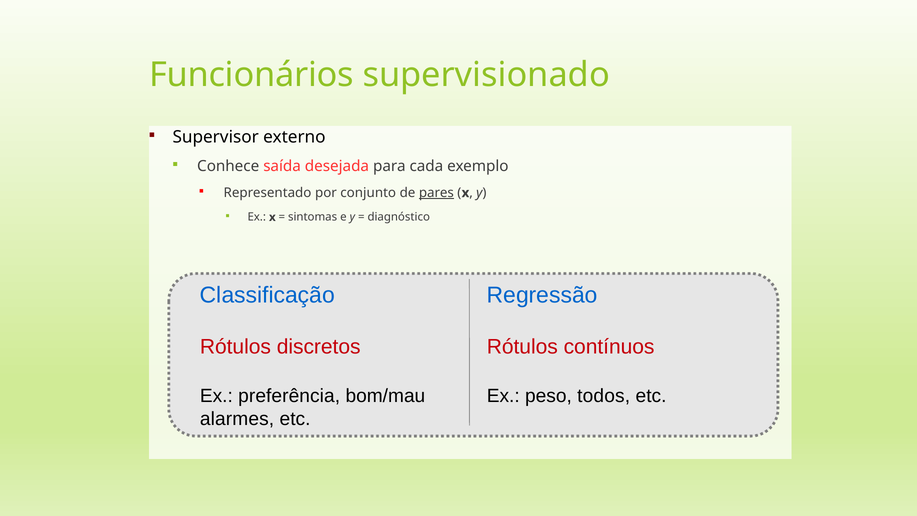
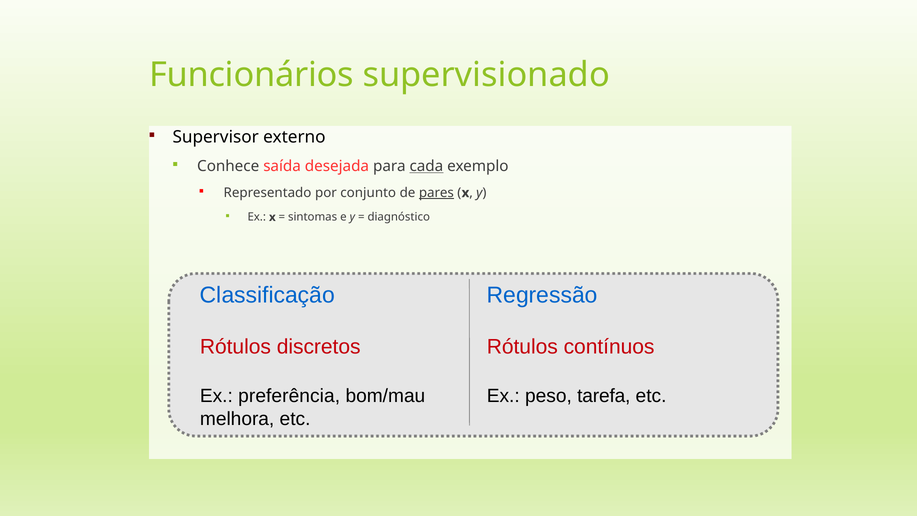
cada underline: none -> present (426, 166)
todos: todos -> tarefa (604, 396)
alarmes: alarmes -> melhora (237, 419)
